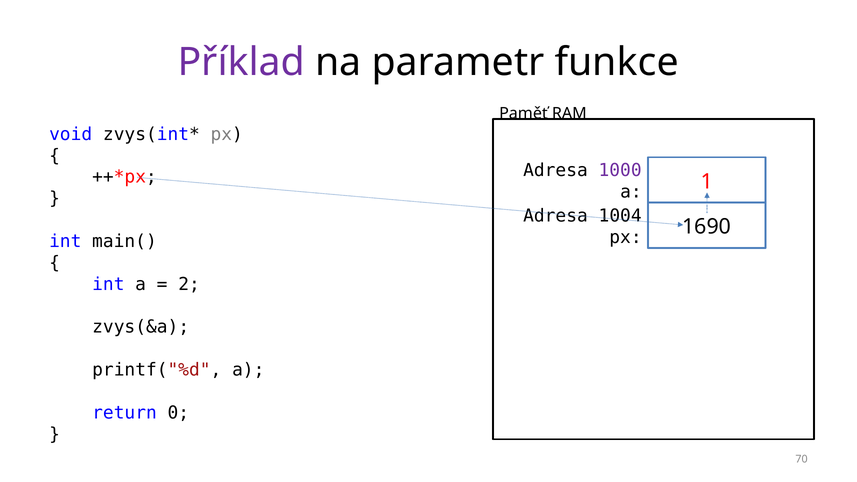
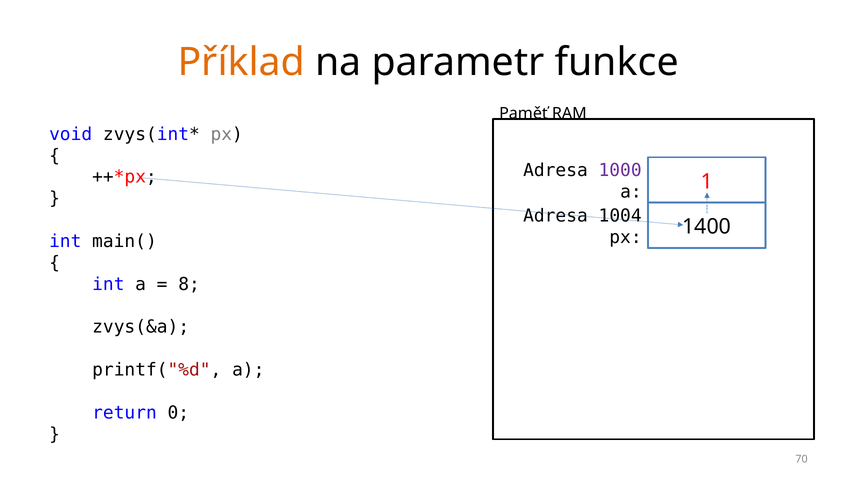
Příklad colour: purple -> orange (241, 62)
1690: 1690 -> 1400 (707, 227)
2: 2 -> 8 (189, 284)
